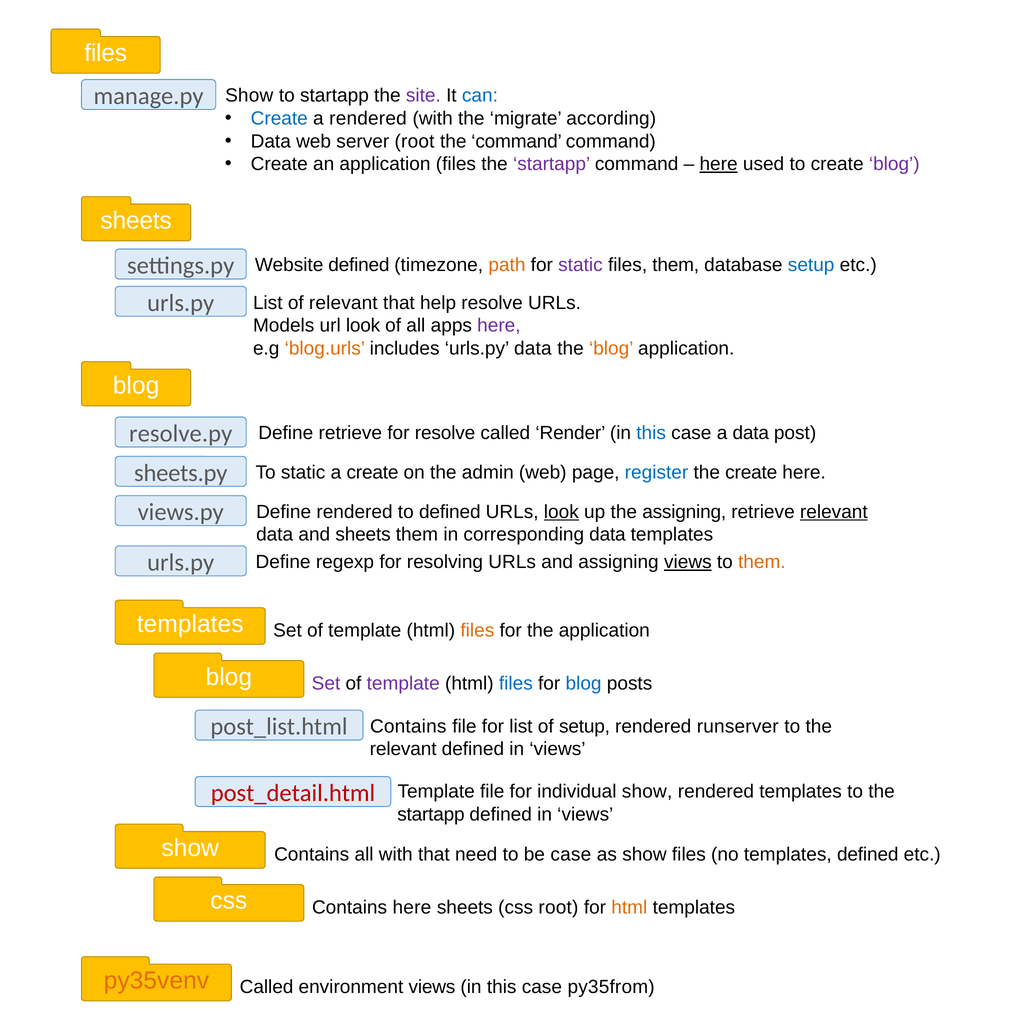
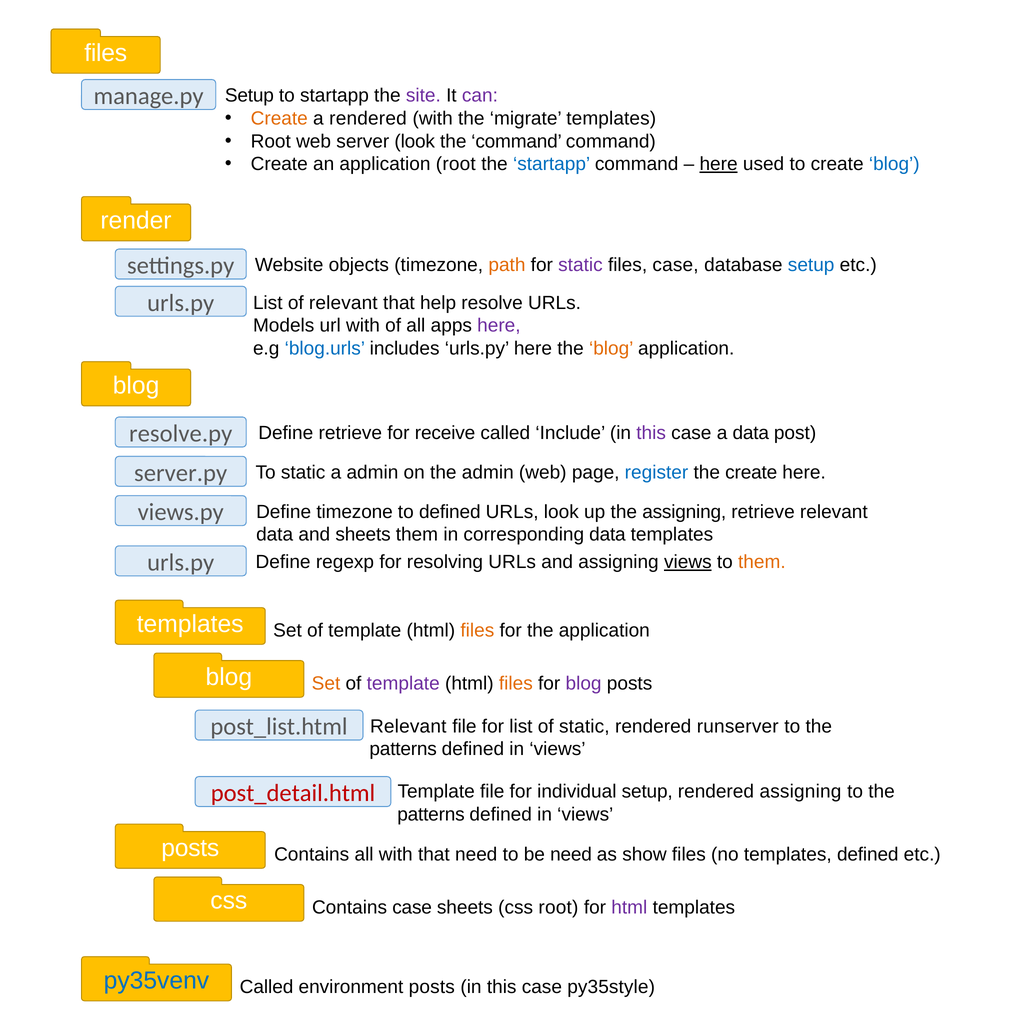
Show: Show -> Setup (249, 96)
can colour: blue -> purple (480, 96)
Create colour: blue -> orange (279, 118)
migrate according: according -> templates (611, 118)
Data: Data -> Root (271, 141)
server root: root -> look (415, 141)
application files: files -> root (456, 164)
startapp colour: purple -> blue (552, 164)
blog colour: purple -> blue (894, 164)
sheets: sheets -> render (136, 220)
Website defined: defined -> objects (359, 265)
files them: them -> case (676, 265)
url look: look -> with (363, 326)
blog.urls colour: orange -> blue (325, 348)
urls.py data: data -> here (533, 348)
for resolve: resolve -> receive (445, 433)
Render: Render -> Include (570, 433)
this colour: blue -> purple (651, 433)
sheets.py: sheets.py -> server.py (181, 473)
a create: create -> admin (372, 472)
Define rendered: rendered -> timezone (355, 512)
look underline: present -> none (561, 512)
relevant underline: present -> none (834, 512)
Set colour: purple -> orange (326, 683)
files colour: blue -> orange (516, 683)
blog colour: blue -> purple (584, 683)
post_list.html Contains: Contains -> Relevant (408, 726)
of setup: setup -> static (584, 726)
relevant: relevant -> patterns (403, 749)
individual show: show -> setup (647, 792)
rendered templates: templates -> assigning (800, 792)
startapp: startapp -> patterns (431, 814)
show: show -> posts (190, 848)
be case: case -> need (571, 854)
Contains here: here -> case (412, 907)
html colour: orange -> purple (629, 907)
py35venv colour: orange -> blue (156, 980)
environment views: views -> posts (432, 987)
py35from: py35from -> py35style (611, 987)
